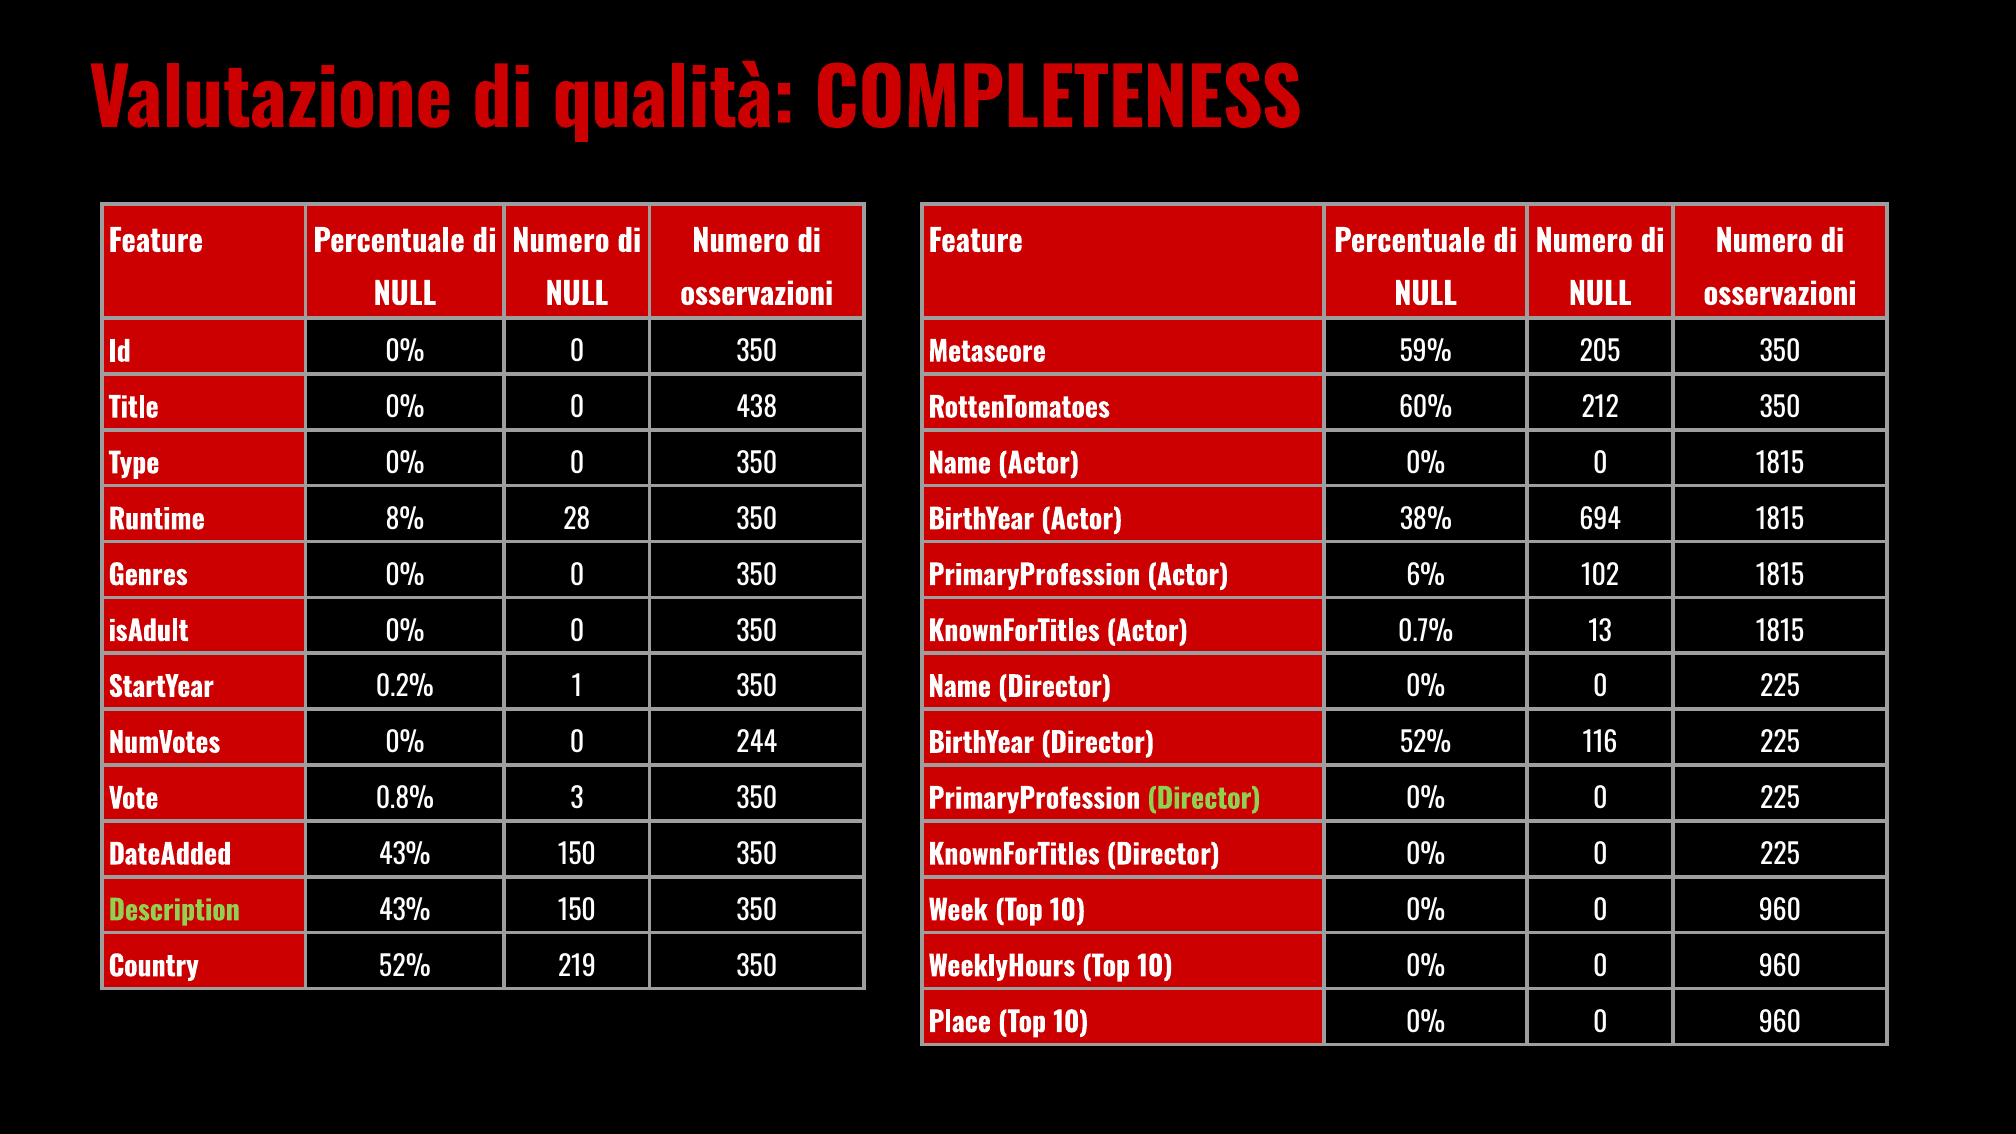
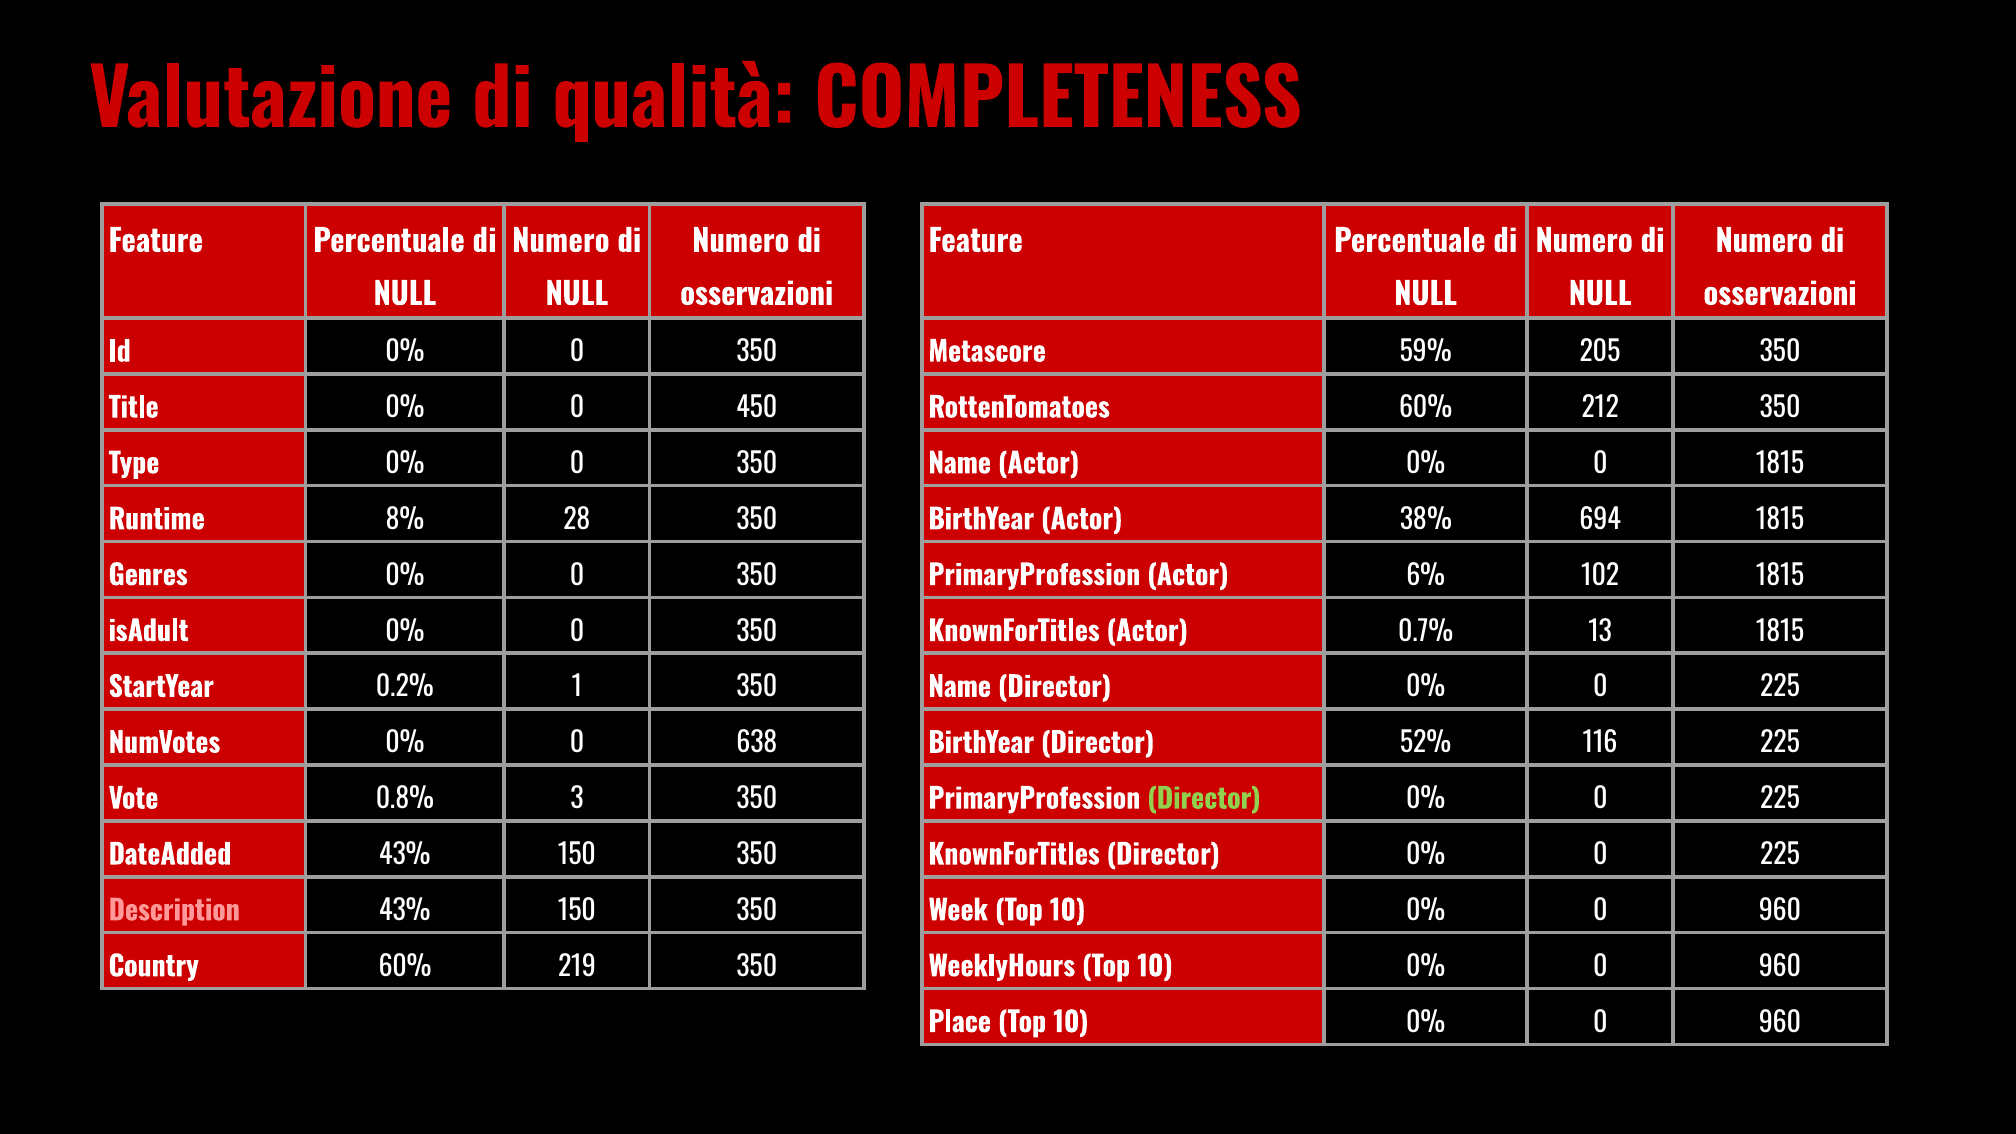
438: 438 -> 450 (757, 408)
244: 244 -> 638 (757, 744)
Description colour: light green -> pink (174, 911)
Country 52%: 52% -> 60% (405, 967)
